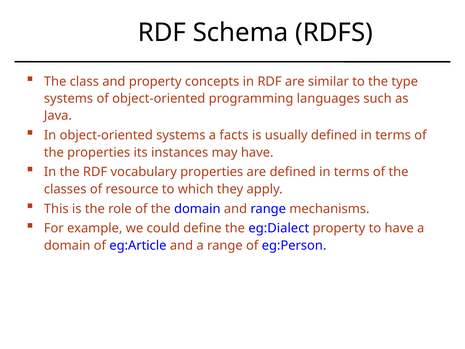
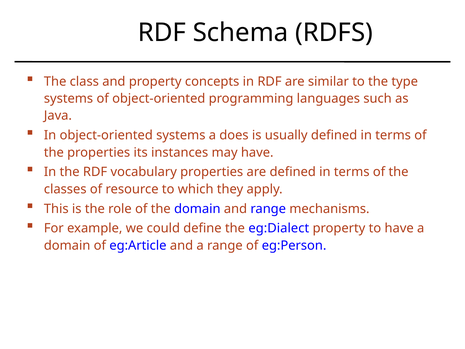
facts: facts -> does (234, 135)
